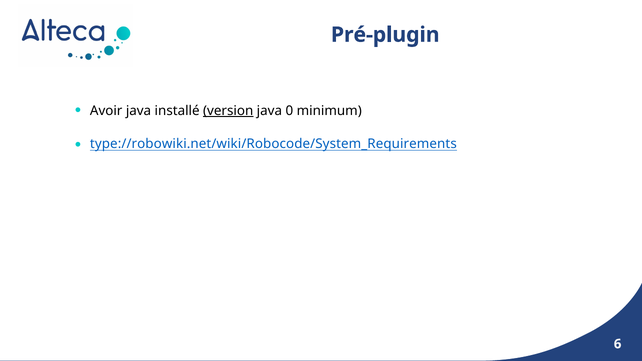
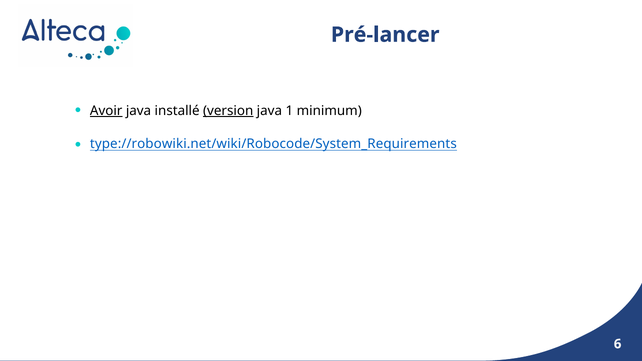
Pré-plugin: Pré-plugin -> Pré-lancer (385, 35)
Avoir underline: none -> present (106, 111)
0: 0 -> 1 (289, 111)
